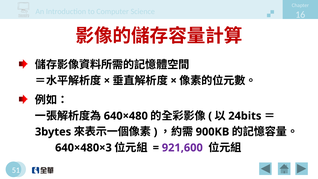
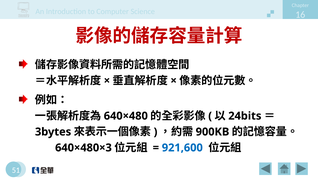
921,600 colour: purple -> blue (182, 148)
